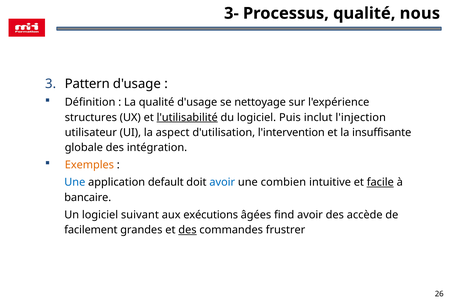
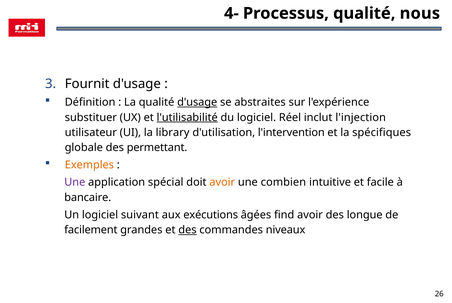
3-: 3- -> 4- (231, 13)
Pattern: Pattern -> Fournit (87, 84)
d'usage underline: none -> present (197, 102)
nettoyage: nettoyage -> abstraites (260, 102)
structures: structures -> substituer (91, 117)
Puis: Puis -> Réel (290, 117)
aspect: aspect -> library (173, 132)
insuffisante: insuffisante -> spécifiques (382, 132)
intégration: intégration -> permettant (157, 148)
Une colour: blue -> purple (75, 182)
default: default -> spécial (166, 182)
avoir colour: blue -> orange (222, 182)
facile underline: present -> none (380, 182)
accède: accède -> longue (365, 215)
frustrer: frustrer -> niveaux (286, 230)
